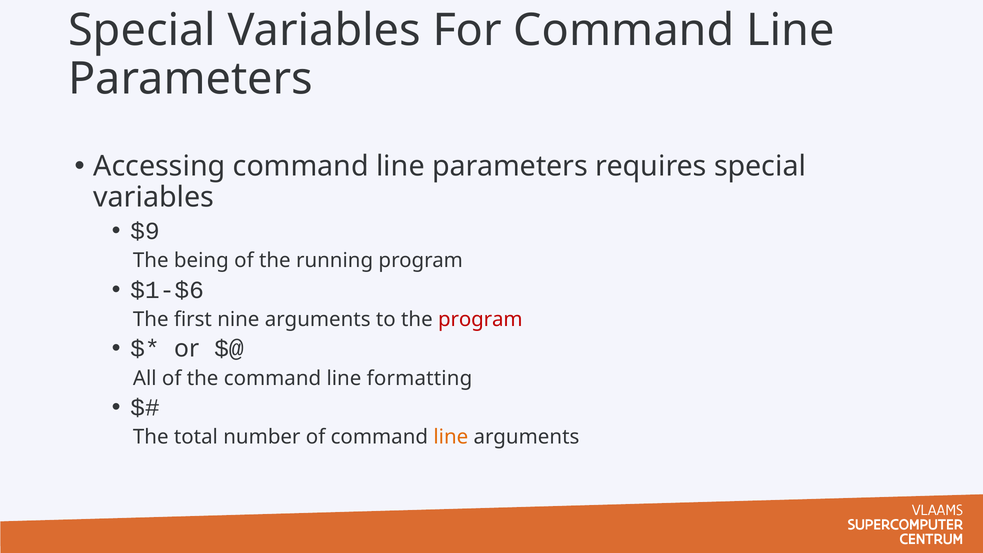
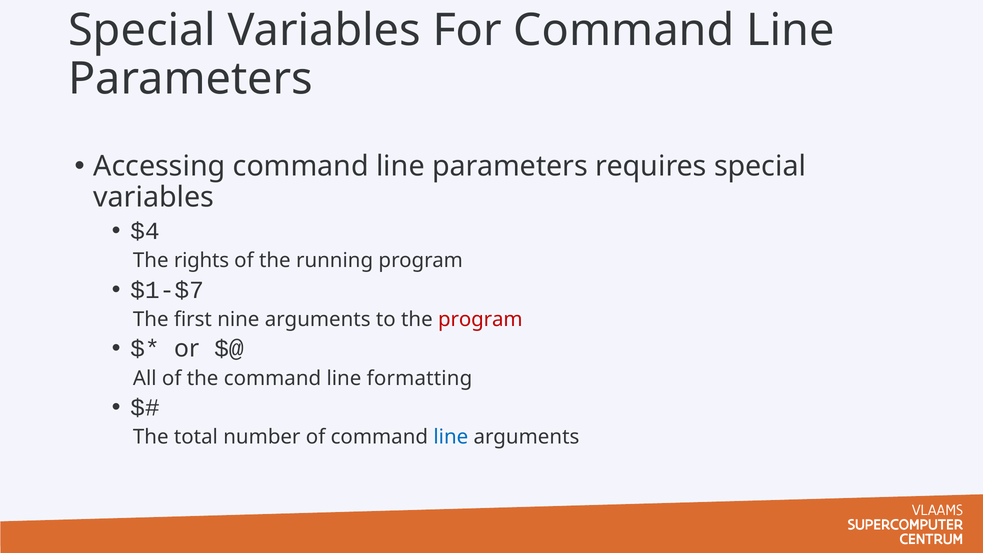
$9: $9 -> $4 (145, 231)
being: being -> rights (201, 261)
$1-$6: $1-$6 -> $1-$7 (167, 290)
line colour: orange -> blue (451, 437)
